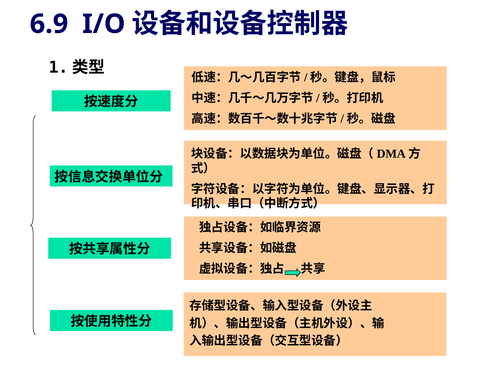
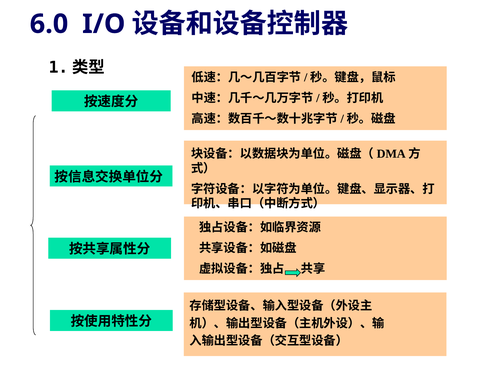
6.9: 6.9 -> 6.0 (49, 24)
